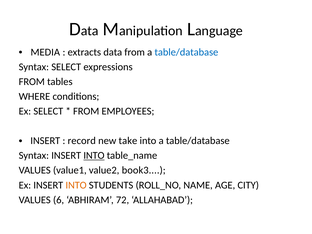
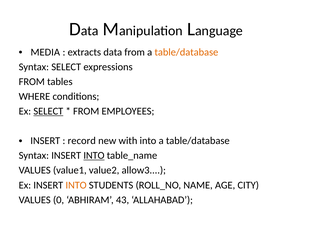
table/database colour: blue -> orange (186, 52)
SELECT underline: none -> present (48, 111)
take: take -> with (128, 141)
book3: book3 -> allow3 (144, 170)
6: 6 -> 0 (59, 200)
72: 72 -> 43 (123, 200)
